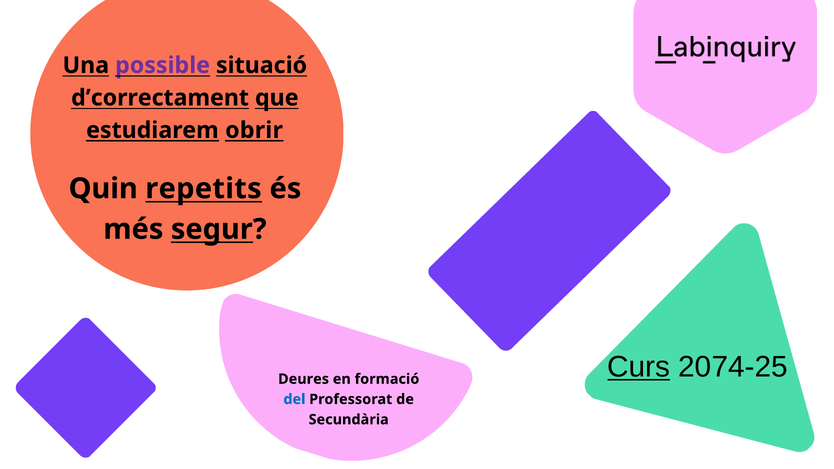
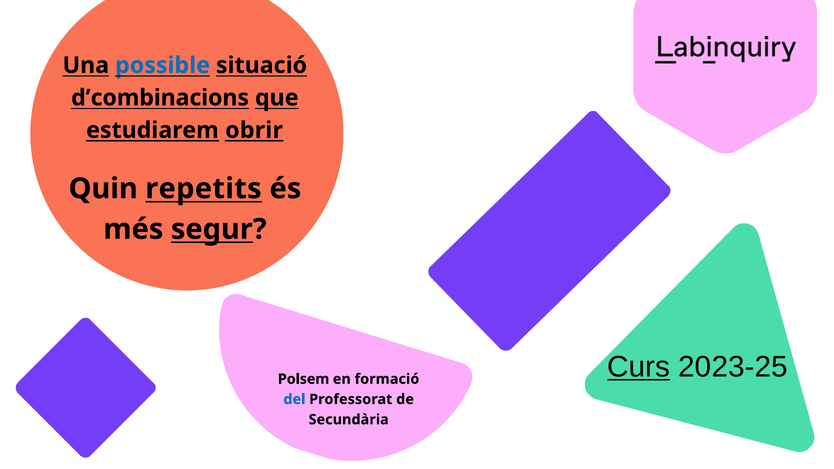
possible colour: purple -> blue (163, 65)
d’correctament: d’correctament -> d’combinacions (160, 98)
2074-25: 2074-25 -> 2023-25 (733, 367)
Deures: Deures -> Polsem (304, 379)
